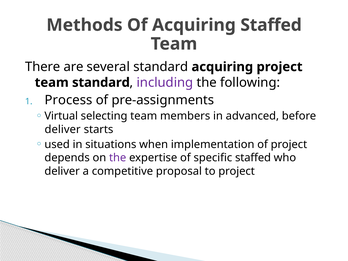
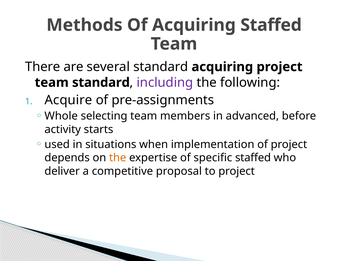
Process: Process -> Acquire (68, 100)
Virtual: Virtual -> Whole (61, 116)
deliver: deliver -> activity (63, 129)
the colour: purple -> orange (118, 158)
